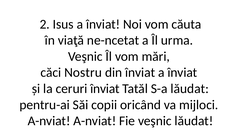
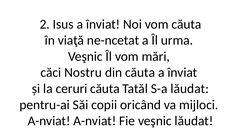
din înviat: înviat -> căuta (140, 72)
ceruri înviat: înviat -> căuta (105, 88)
